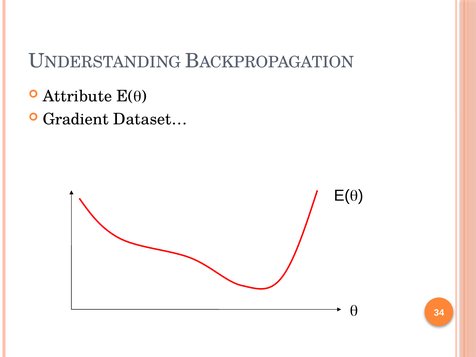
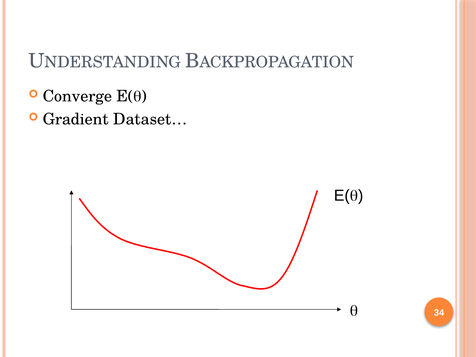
Attribute: Attribute -> Converge (77, 96)
